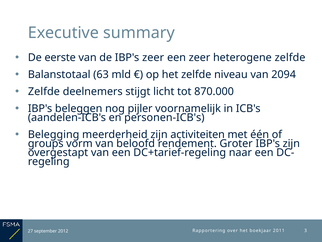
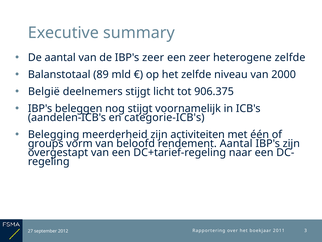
De eerste: eerste -> aantal (60, 57)
63: 63 -> 89 (101, 74)
2094: 2094 -> 2000 (284, 74)
Zelfde: Zelfde -> België (44, 91)
870.000: 870.000 -> 906.375 (214, 91)
nog pijler: pijler -> stijgt (140, 108)
personen-ICB's: personen-ICB's -> categorie-ICB's (164, 117)
rendement Groter: Groter -> Aantal (236, 143)
